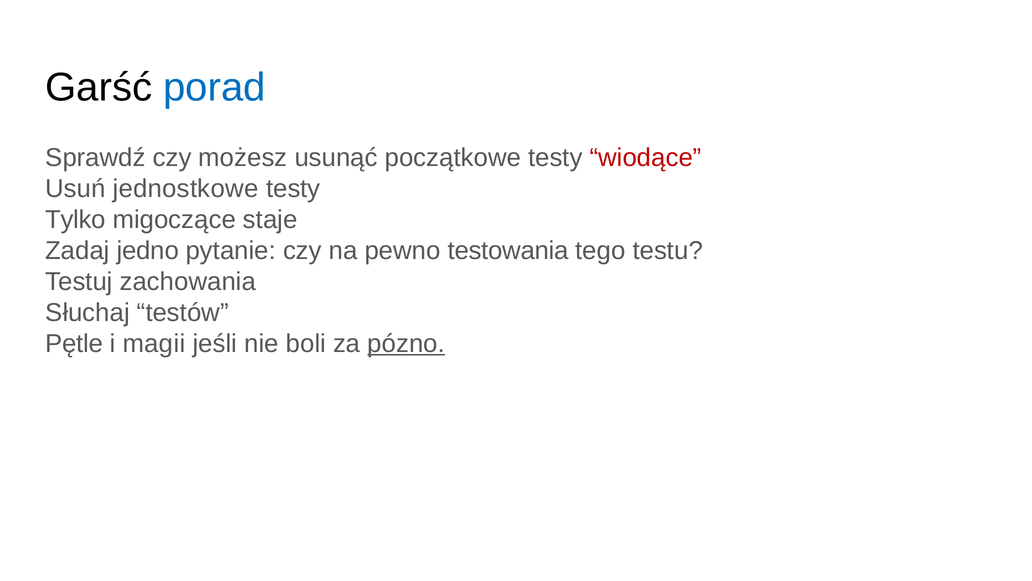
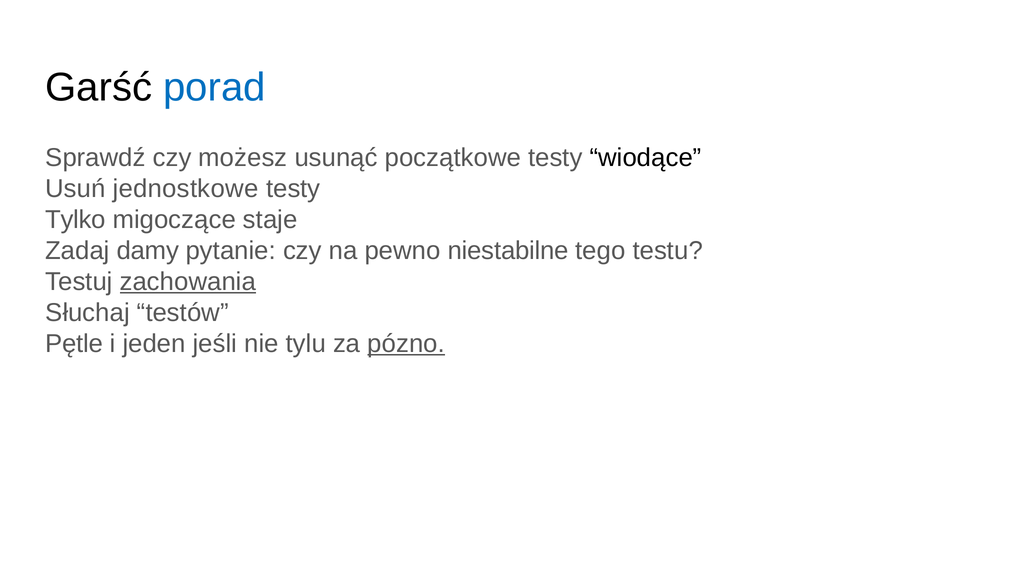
wiodące colour: red -> black (646, 158)
jedno: jedno -> damy (148, 251)
testowania: testowania -> niestabilne (508, 251)
zachowania underline: none -> present (188, 282)
magii: magii -> jeden (154, 343)
boli: boli -> tylu (306, 343)
